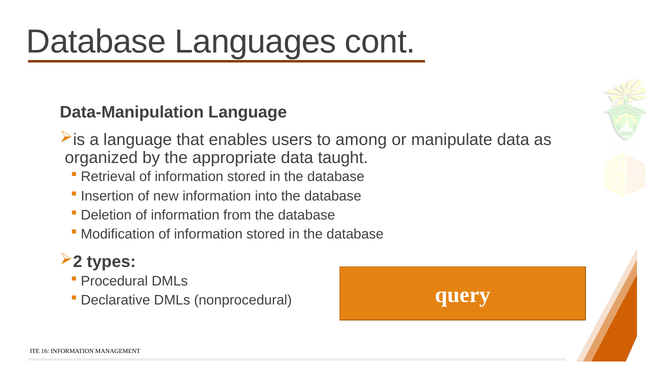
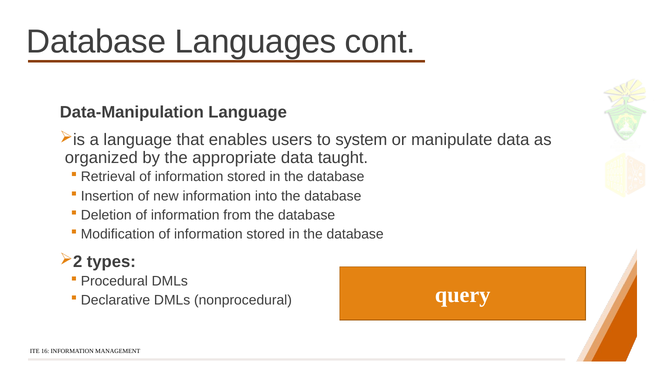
among: among -> system (361, 140)
